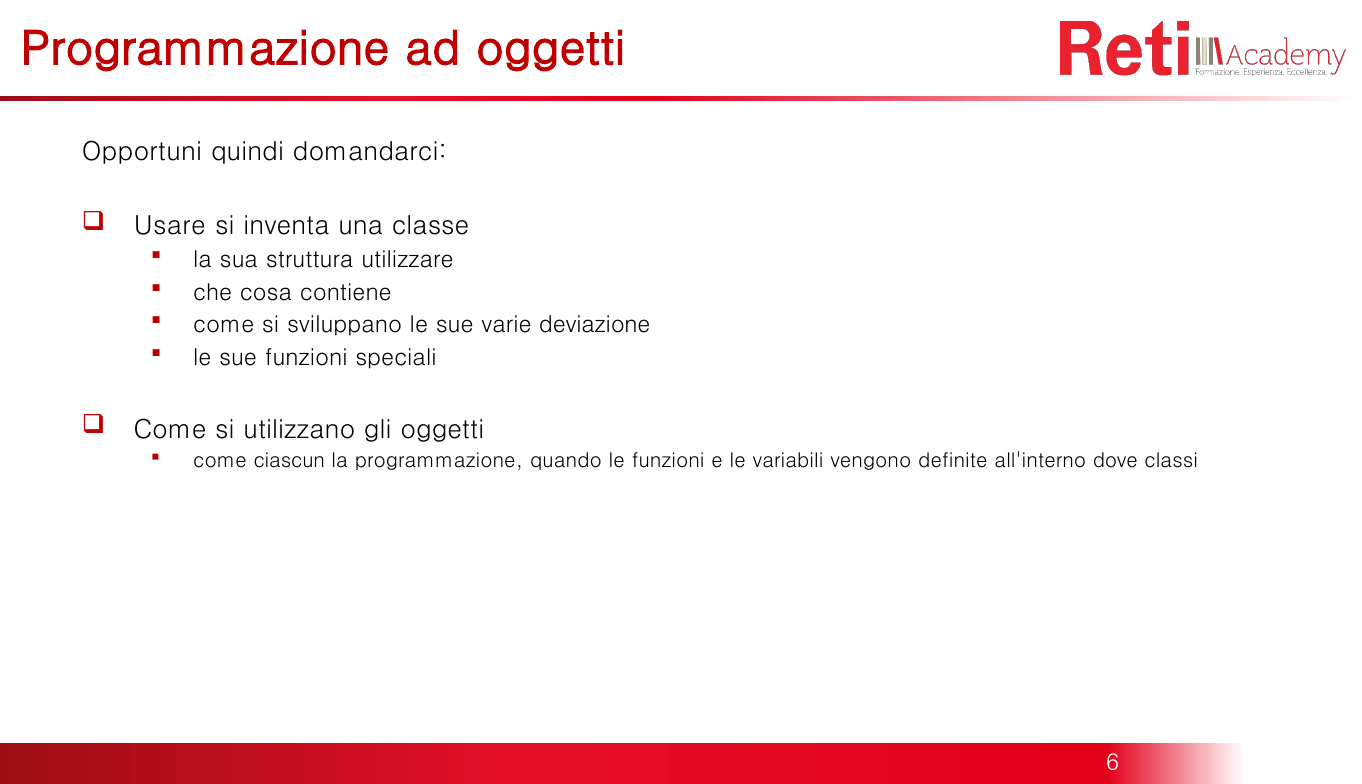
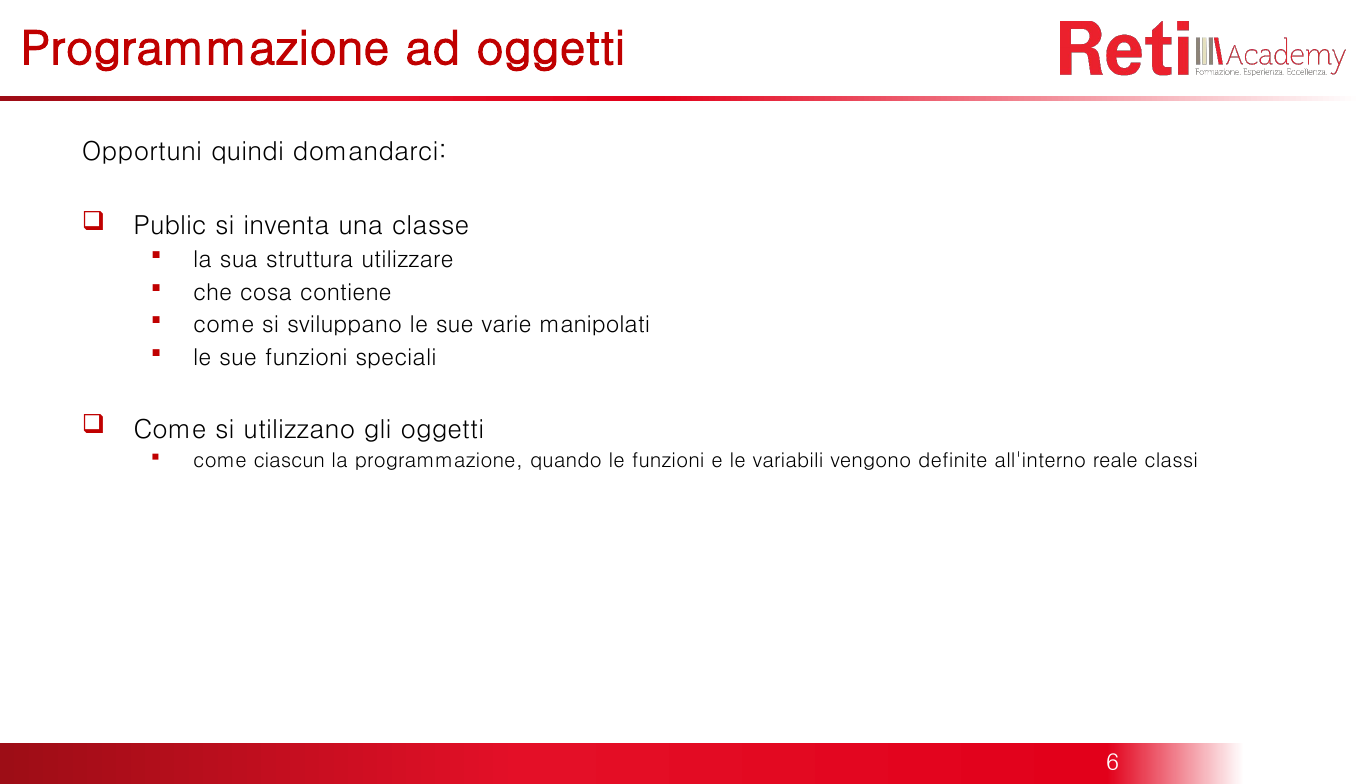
Usare: Usare -> Public (170, 226)
deviazione: deviazione -> manipolati (595, 325)
dove: dove -> reale (1115, 461)
